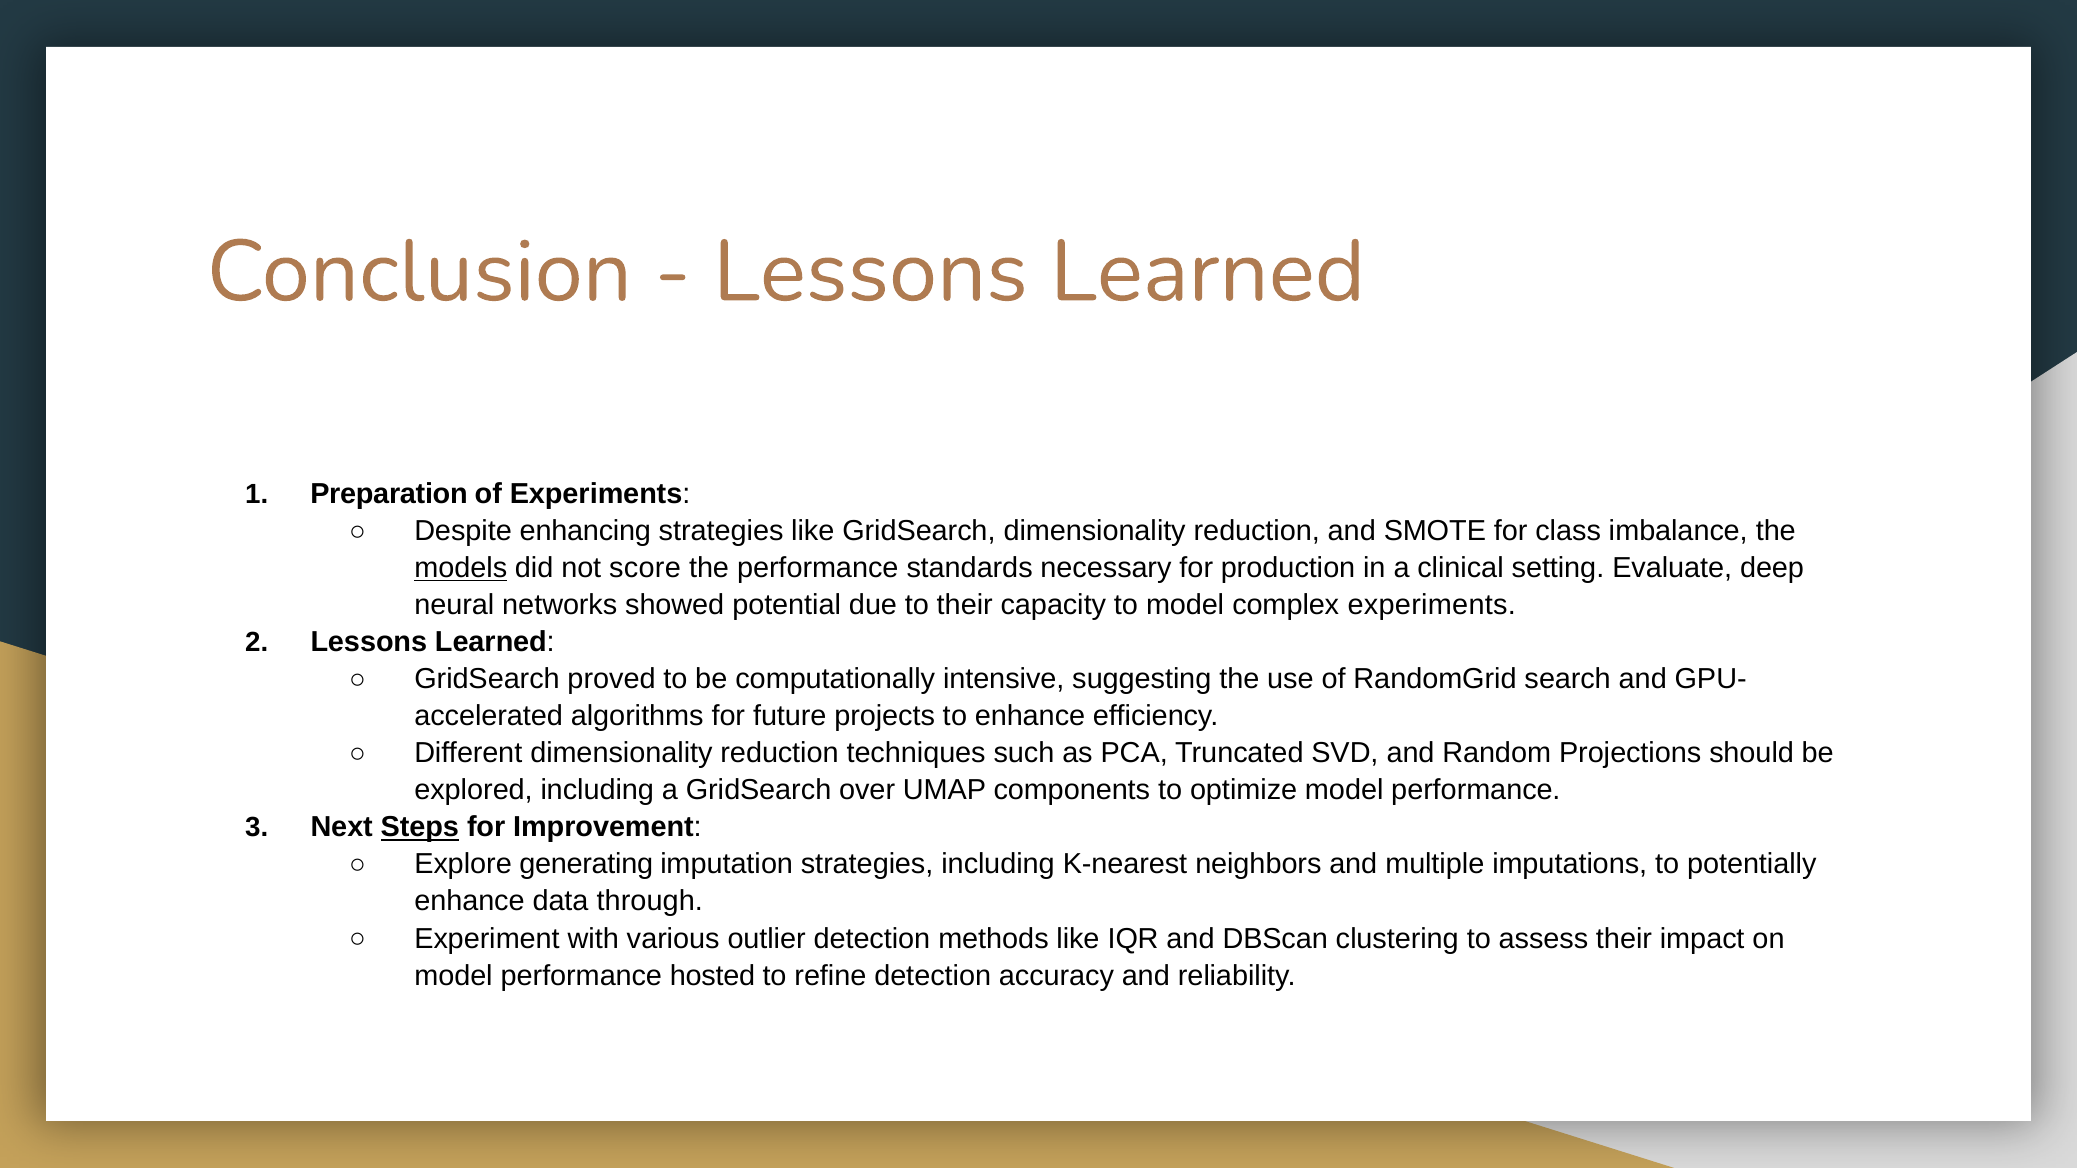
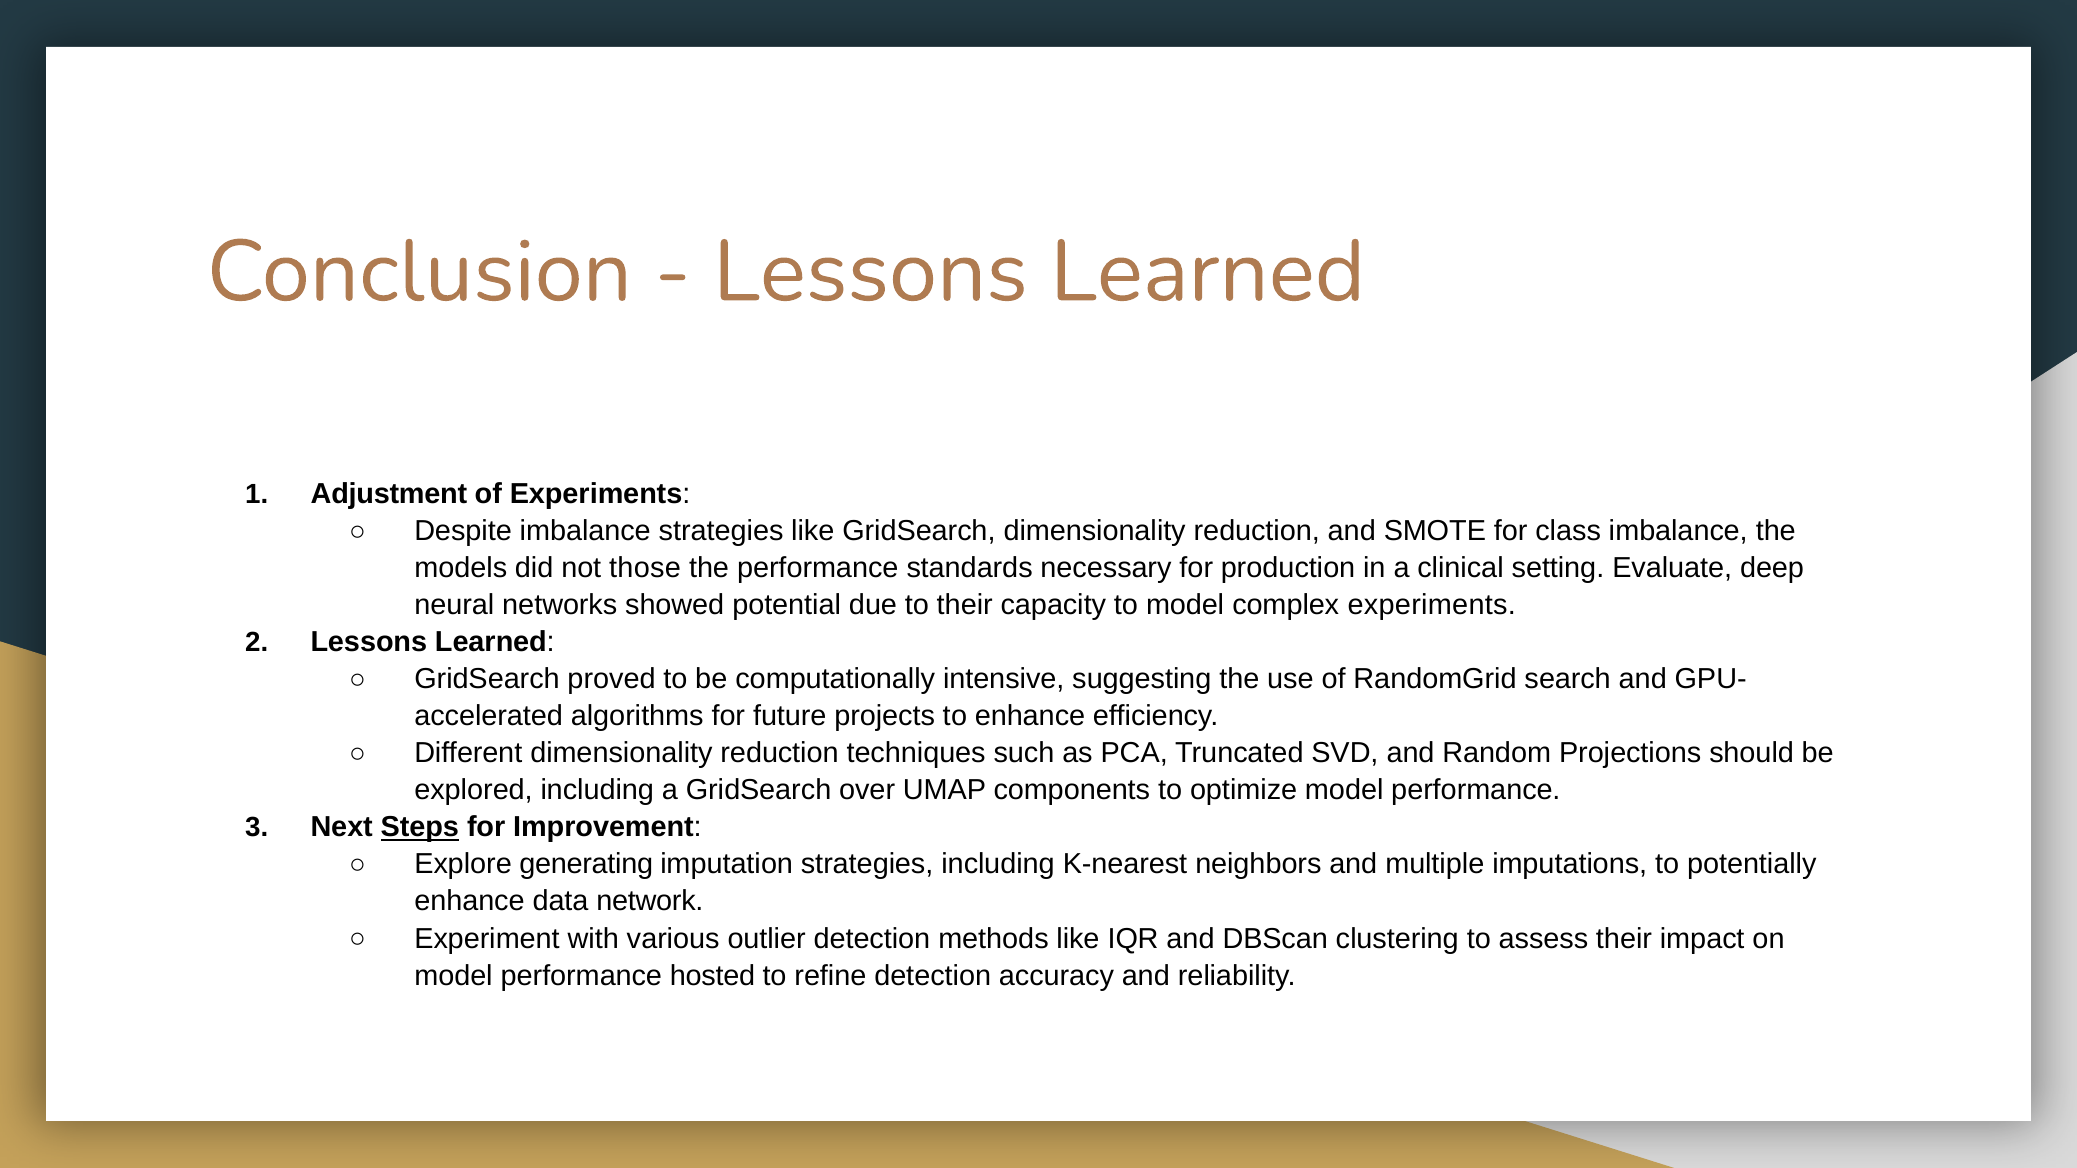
Preparation: Preparation -> Adjustment (389, 494)
Despite enhancing: enhancing -> imbalance (585, 531)
models underline: present -> none (461, 568)
score: score -> those (645, 568)
through: through -> network (650, 902)
